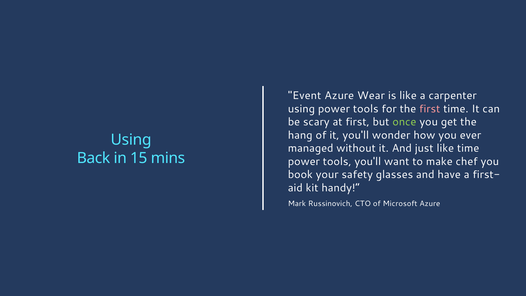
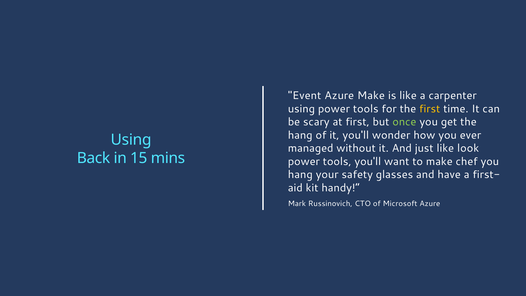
Azure Wear: Wear -> Make (371, 96)
first colour: pink -> yellow (430, 109)
like time: time -> look (468, 148)
book: book -> hang (300, 174)
